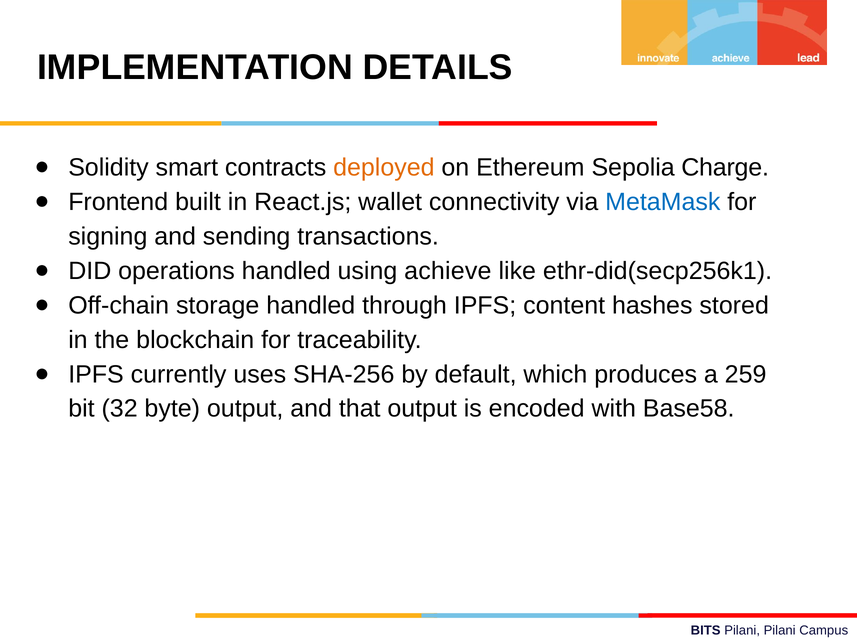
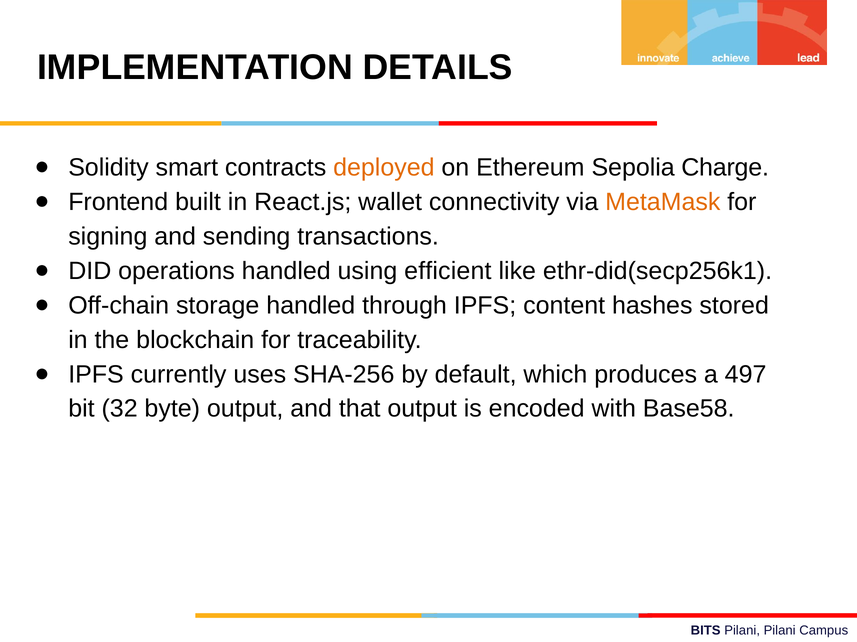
MetaMask colour: blue -> orange (663, 202)
achieve: achieve -> efficient (448, 271)
259: 259 -> 497 (746, 375)
